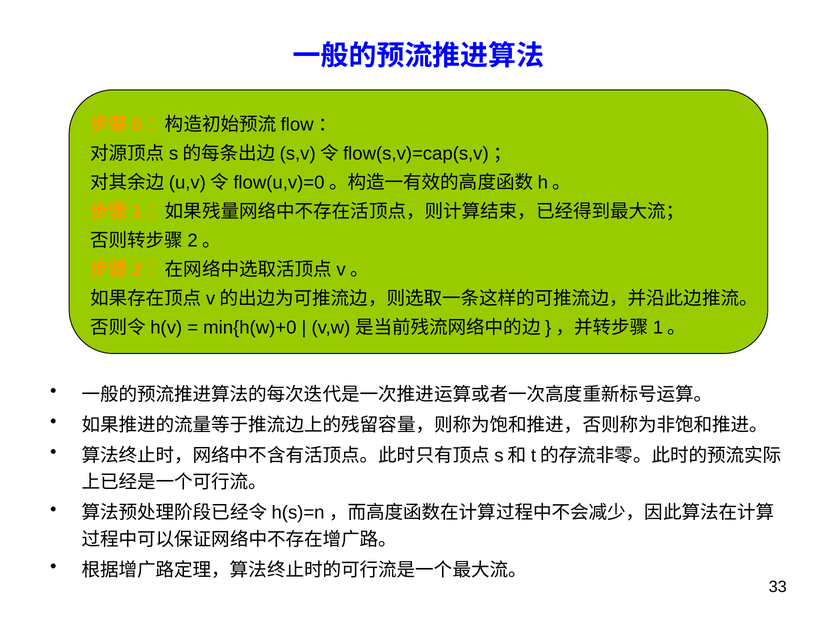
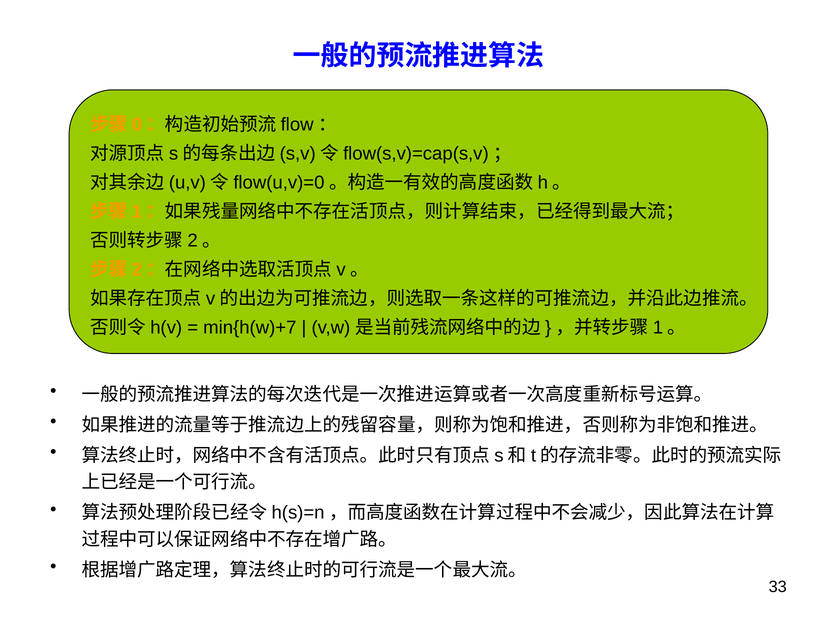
min{h(w)+0: min{h(w)+0 -> min{h(w)+7 (250, 328)
